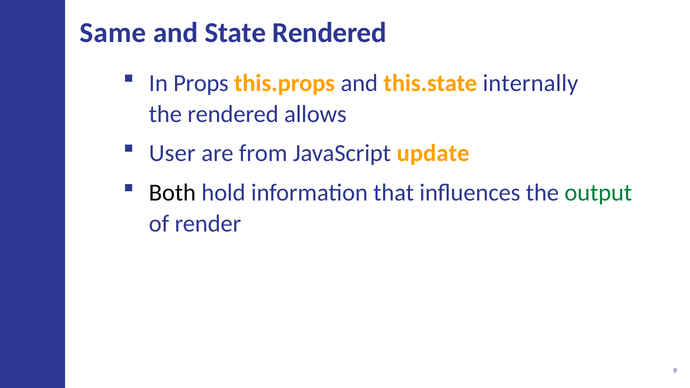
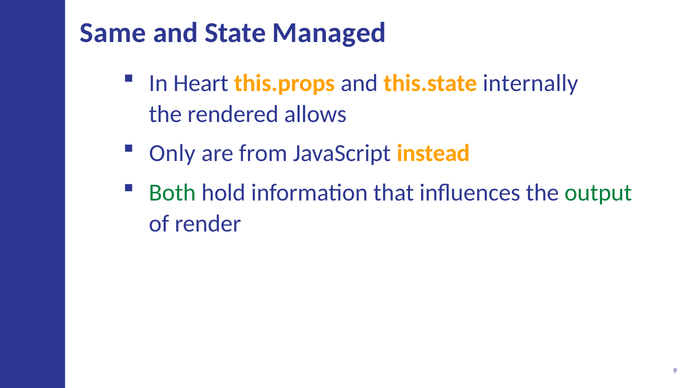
State Rendered: Rendered -> Managed (329, 33)
Props: Props -> Heart (201, 83)
User: User -> Only (172, 154)
update: update -> instead (433, 154)
Both colour: black -> green (172, 193)
